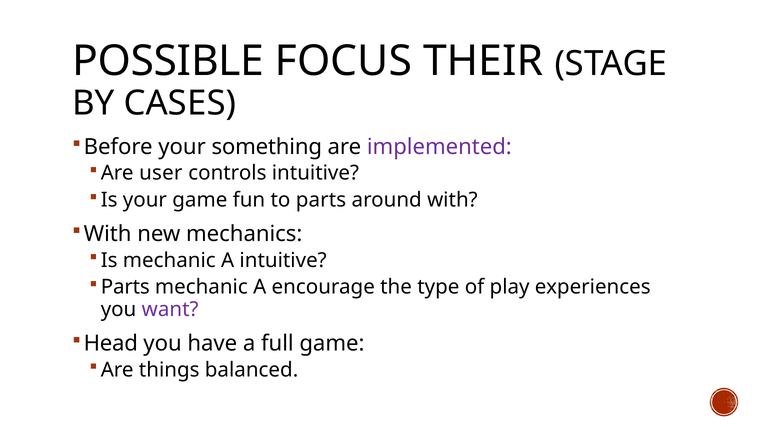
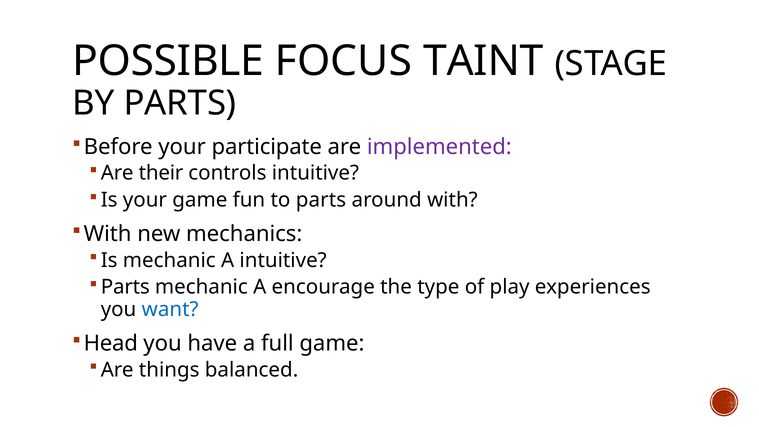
THEIR: THEIR -> TAINT (483, 61)
BY CASES: CASES -> PARTS (180, 103)
something: something -> participate (267, 147)
user: user -> their (161, 173)
want colour: purple -> blue (170, 309)
